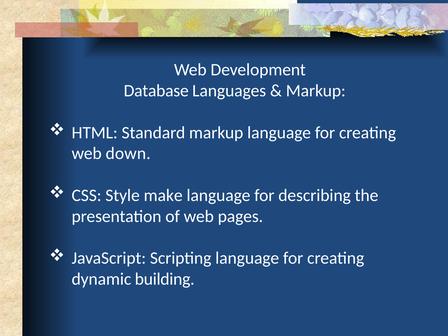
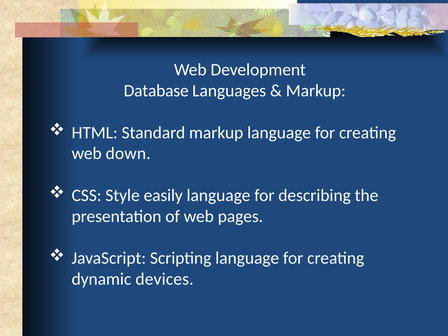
make: make -> easily (163, 195)
building: building -> devices (165, 279)
